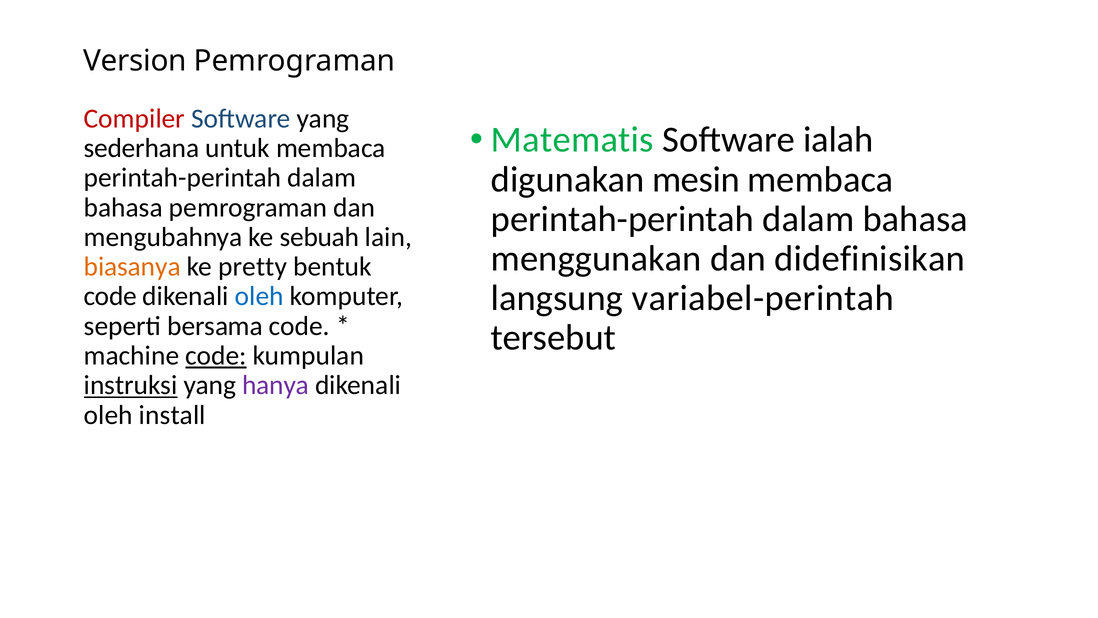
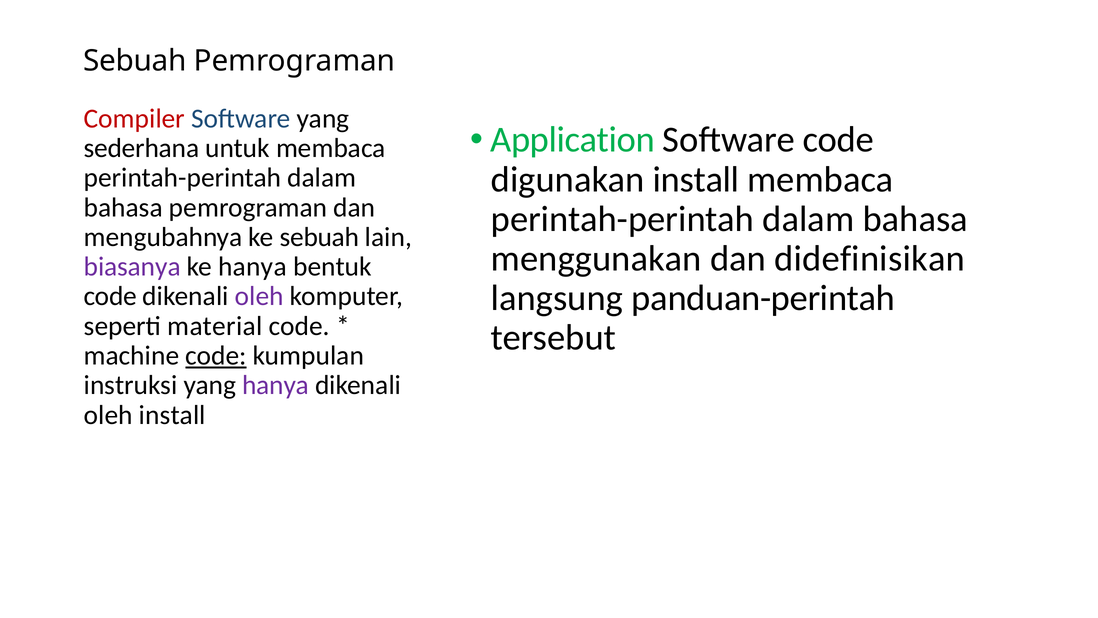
Version: Version -> Sebuah (135, 61)
Matematis: Matematis -> Application (573, 140)
Software ialah: ialah -> code (838, 140)
digunakan mesin: mesin -> install (696, 179)
biasanya colour: orange -> purple (132, 267)
ke pretty: pretty -> hanya (253, 267)
variabel-perintah: variabel-perintah -> panduan-perintah (763, 298)
oleh colour: blue -> purple (259, 296)
bersama: bersama -> material (215, 326)
instruksi underline: present -> none (131, 385)
